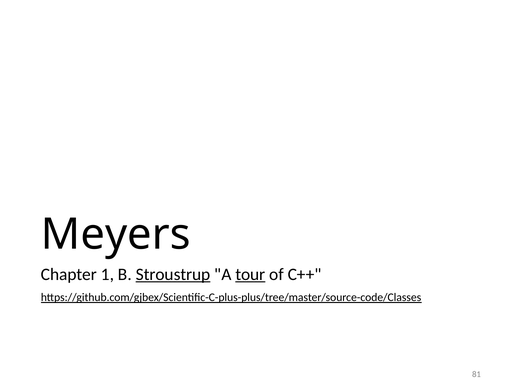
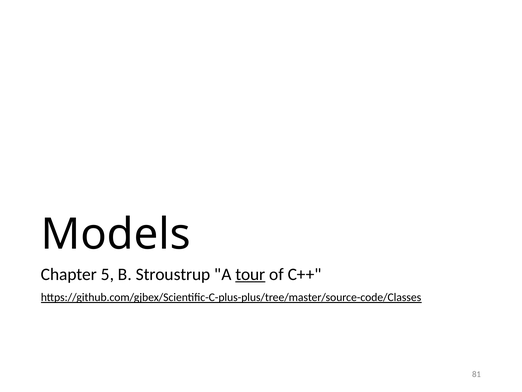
Meyers: Meyers -> Models (116, 234)
1: 1 -> 5 (107, 274)
Stroustrup underline: present -> none (173, 274)
